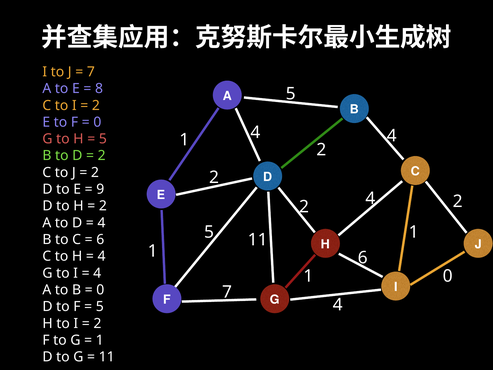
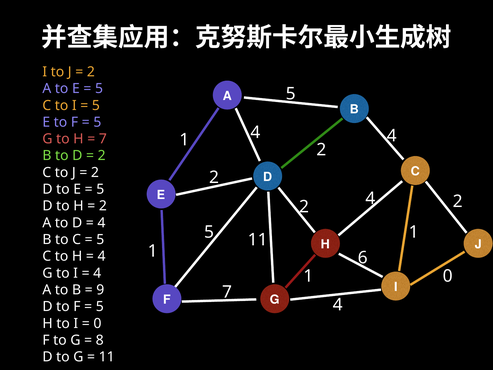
7: 7 -> 2 (91, 72)
8: 8 -> 5 (99, 89)
2: 2 -> 5 (96, 105)
0: 0 -> 5 (97, 122)
5: 5 -> 7 (103, 139)
9: 9 -> 5 (100, 189)
6: 6 -> 5 (100, 239)
0: 0 -> 9 (100, 290)
2: 2 -> 0 (97, 323)
1: 1 -> 8 (100, 340)
